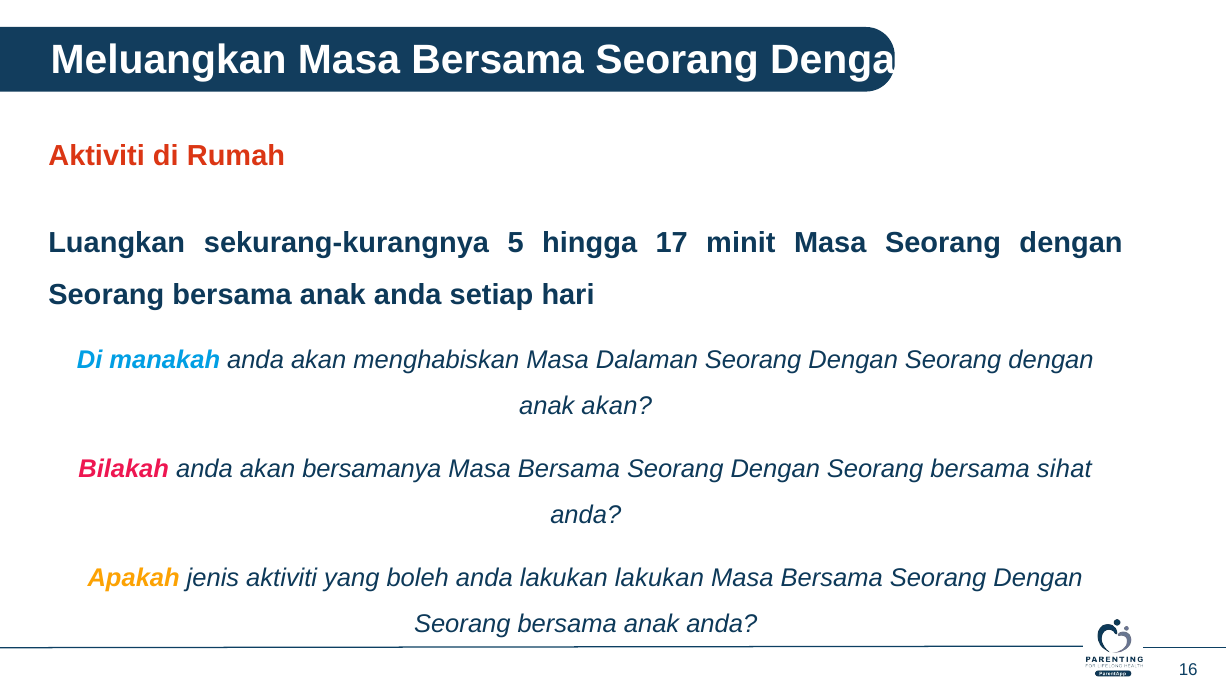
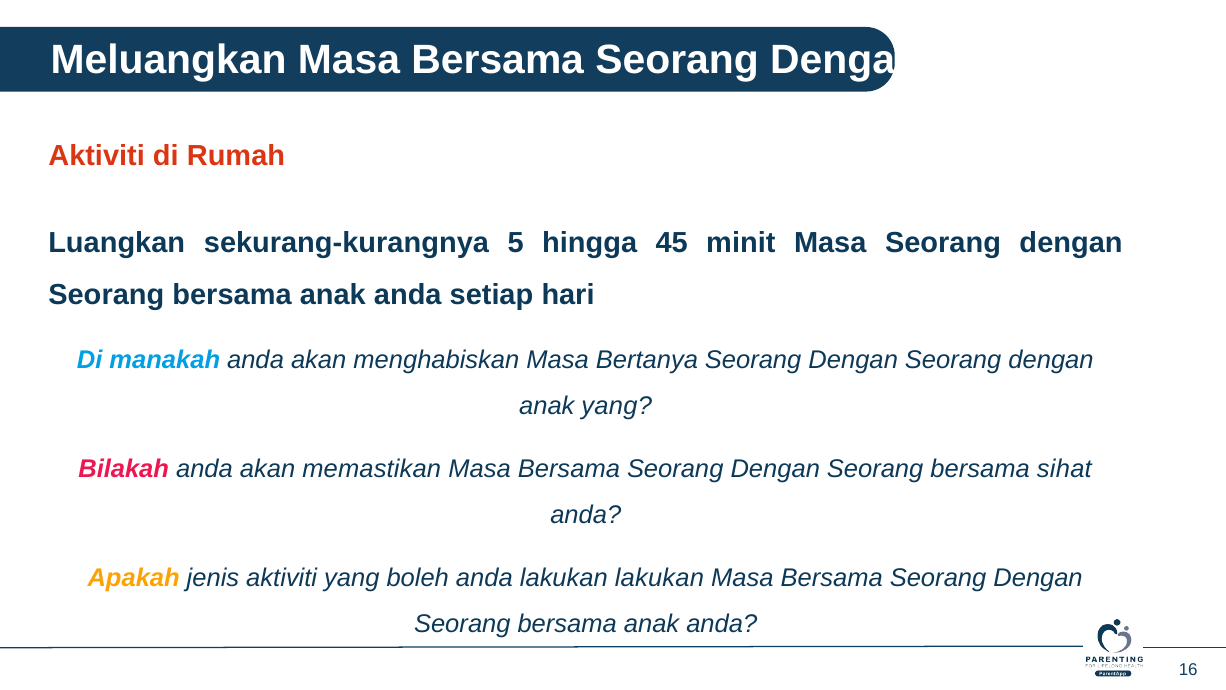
17: 17 -> 45 (672, 243)
Dalaman: Dalaman -> Bertanya (647, 360)
anak akan: akan -> yang (617, 406)
bersamanya: bersamanya -> memastikan (372, 469)
